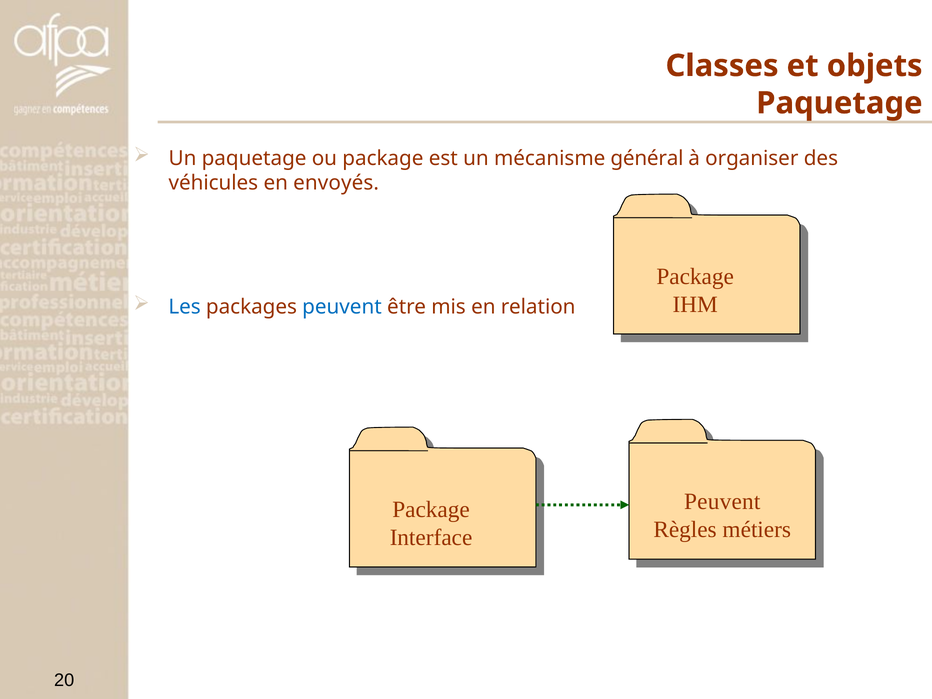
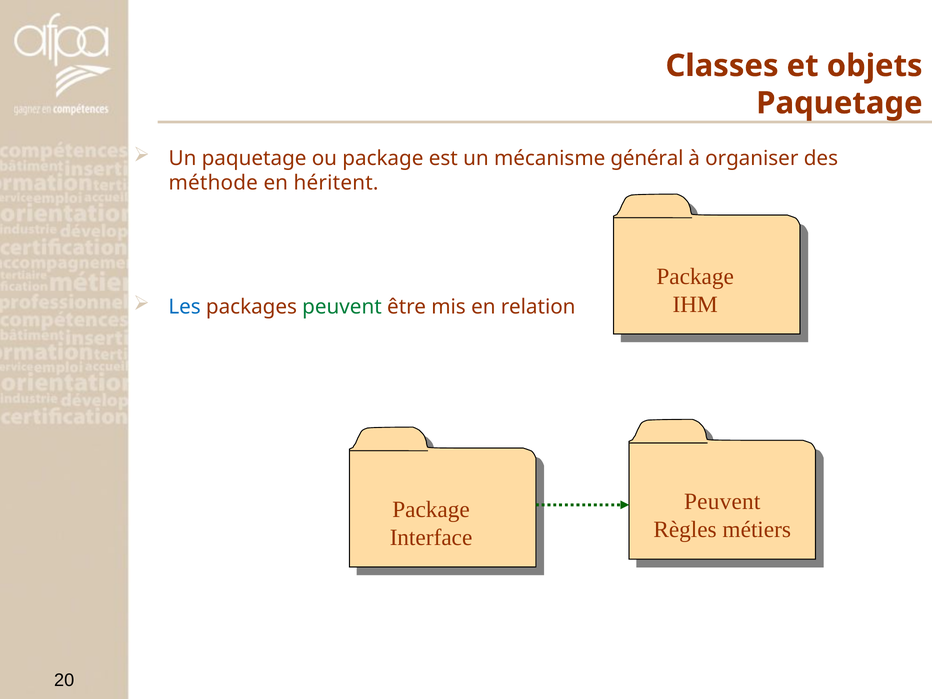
véhicules: véhicules -> méthode (213, 183)
envoyés: envoyés -> héritent (336, 183)
peuvent colour: blue -> green (342, 307)
